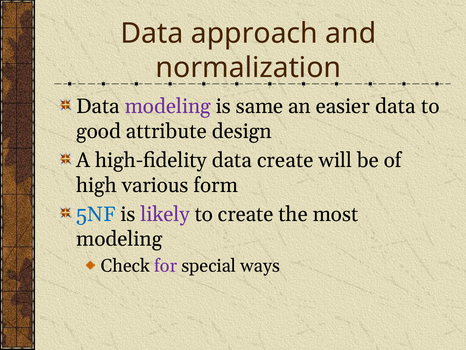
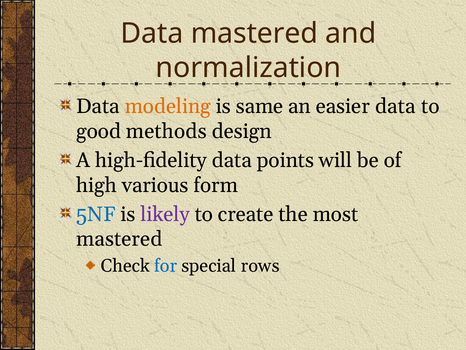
Data approach: approach -> mastered (254, 33)
modeling colour: purple -> orange (168, 106)
attribute: attribute -> methods (166, 131)
data create: create -> points (285, 160)
modeling: modeling -> mastered (119, 239)
for colour: purple -> blue (166, 266)
ways: ways -> rows (260, 266)
